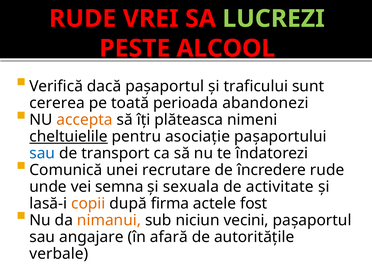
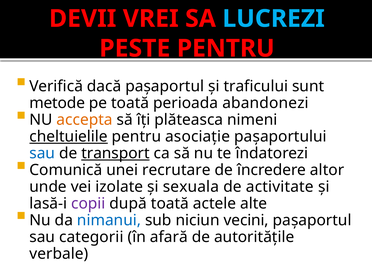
RUDE: RUDE -> DEVII (83, 19)
LUCREZI colour: light green -> light blue (274, 19)
PESTE ALCOOL: ALCOOL -> PENTRU (226, 48)
cererea: cererea -> metode (57, 103)
transport underline: none -> present (115, 153)
încredere rude: rude -> altor (327, 170)
semna: semna -> izolate (119, 187)
copii colour: orange -> purple (88, 203)
după firma: firma -> toată (170, 203)
fost: fost -> alte (254, 203)
nimanui colour: orange -> blue (109, 220)
angajare: angajare -> categorii (91, 237)
